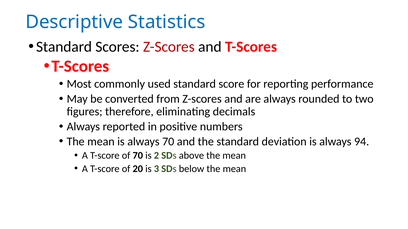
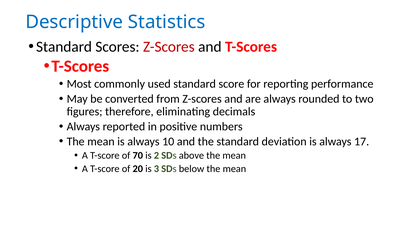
always 70: 70 -> 10 (168, 142)
94: 94 -> 17 (362, 142)
